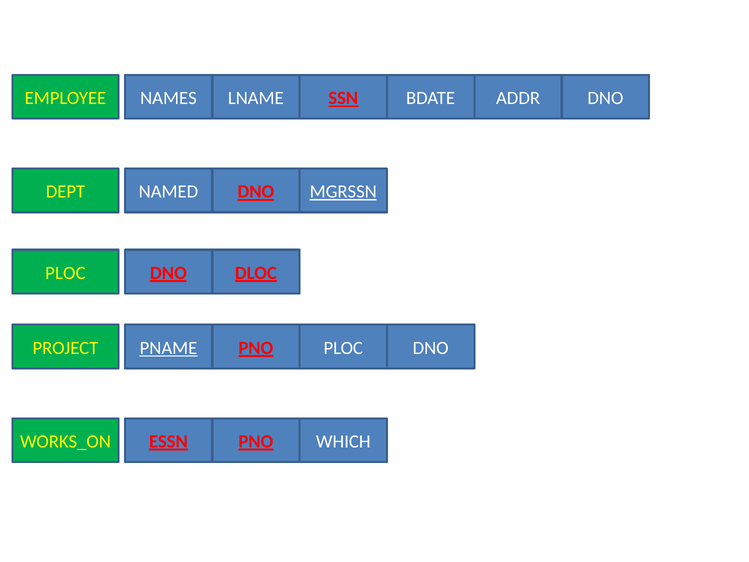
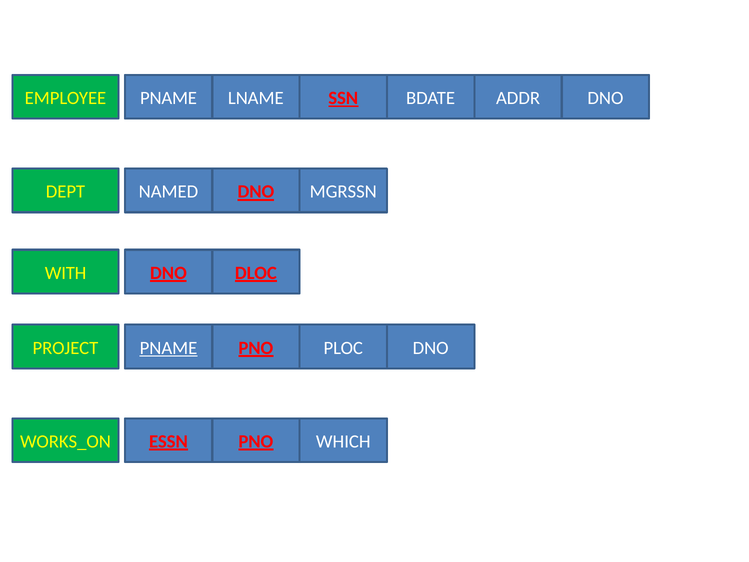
NAMES: NAMES -> PNAME (169, 98)
MGRSSN underline: present -> none (343, 192)
PLOC: PLOC -> WITH (66, 273)
